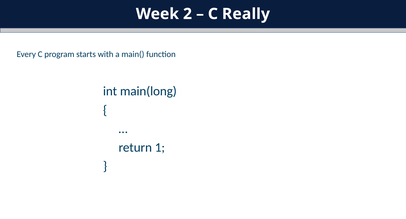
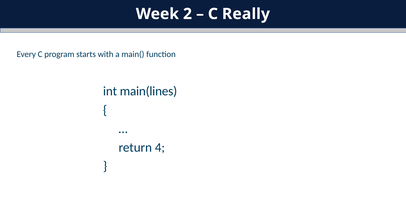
main(long: main(long -> main(lines (148, 91)
1: 1 -> 4 (160, 147)
